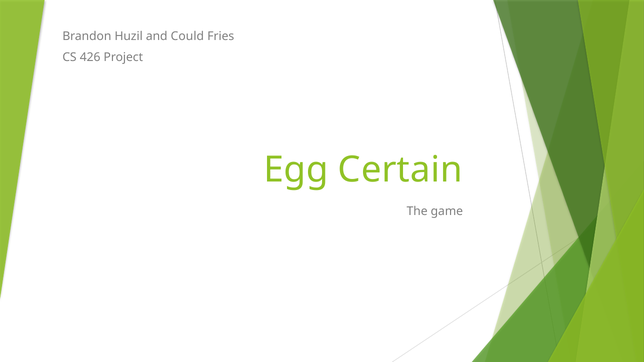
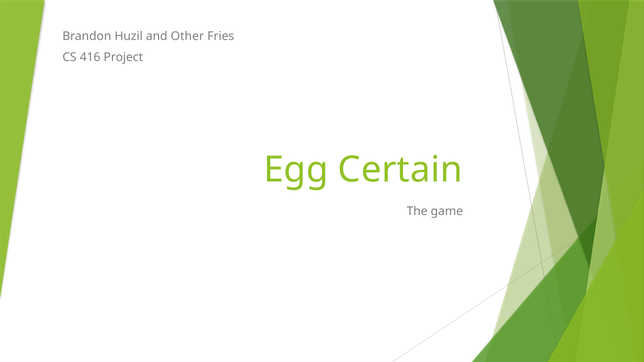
Could: Could -> Other (187, 36)
426: 426 -> 416 (90, 57)
